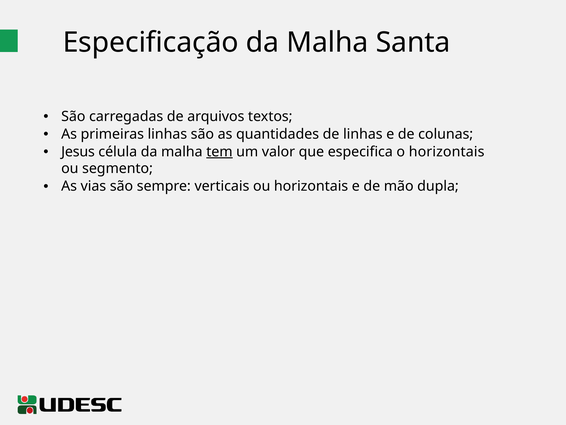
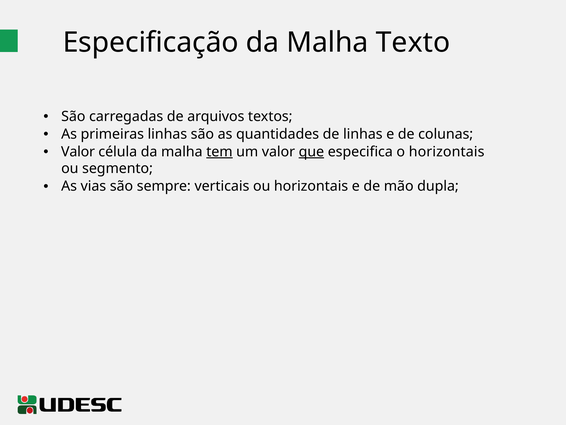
Santa: Santa -> Texto (413, 43)
Jesus: Jesus -> Valor (78, 152)
que underline: none -> present (311, 152)
